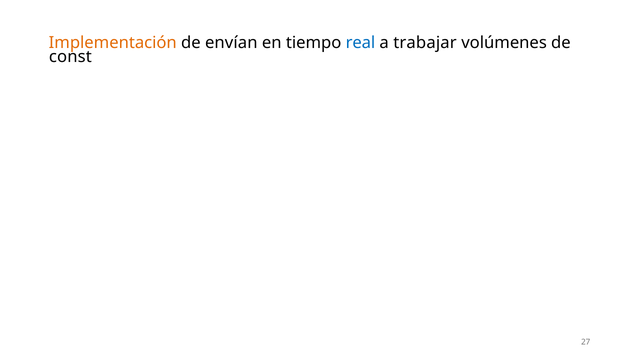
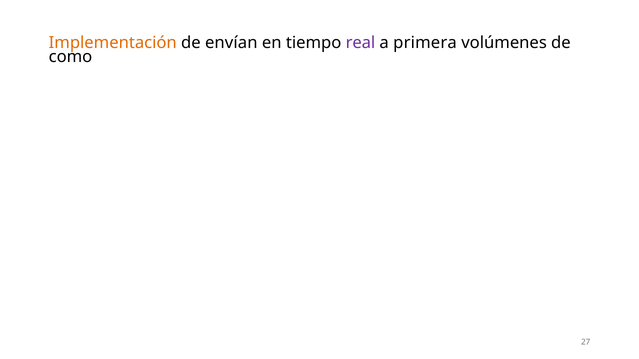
real colour: blue -> purple (360, 43)
trabajar: trabajar -> primera (425, 43)
const: const -> como (70, 57)
